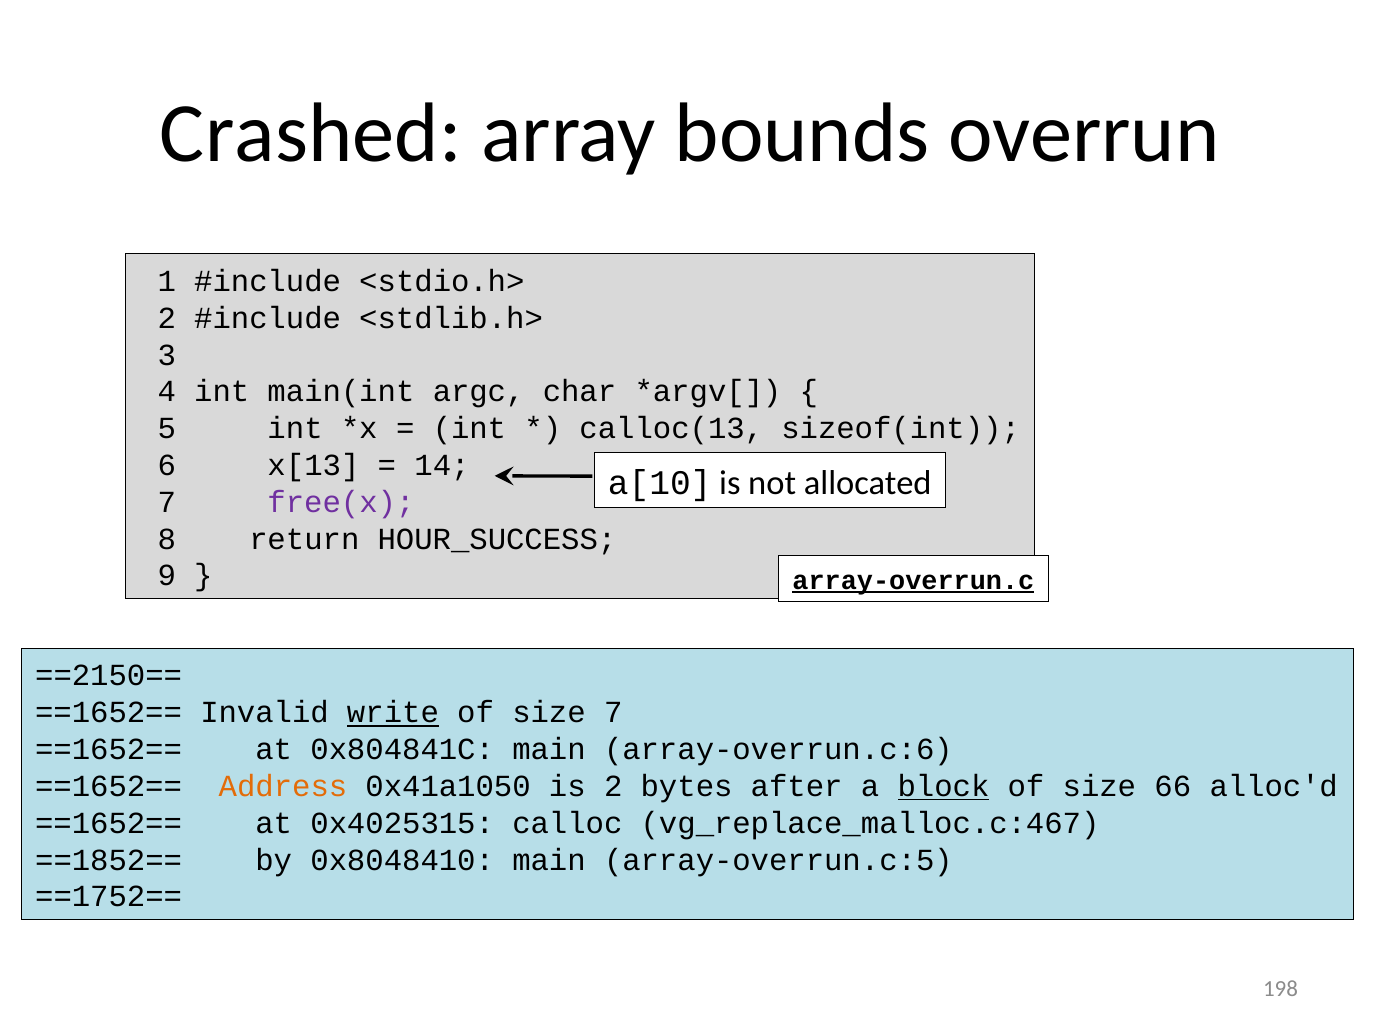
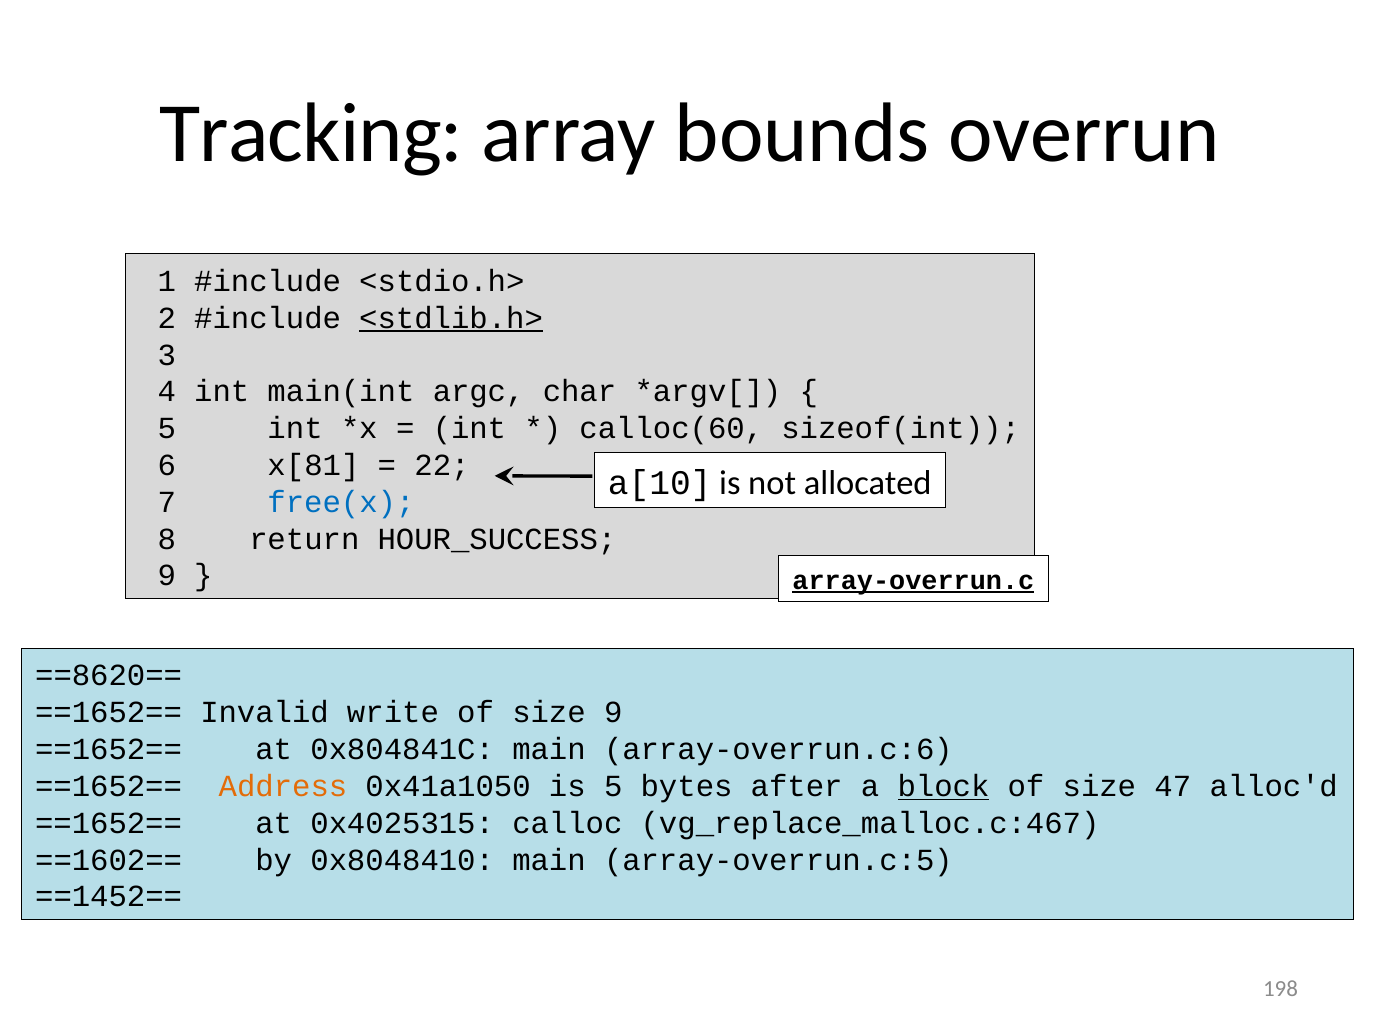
Crashed: Crashed -> Tracking (311, 134)
<stdlib.h> underline: none -> present (451, 318)
calloc(13: calloc(13 -> calloc(60 (671, 428)
x[13: x[13 -> x[81 (313, 465)
14: 14 -> 22 (442, 465)
free(x colour: purple -> blue (341, 502)
==2150==: ==2150== -> ==8620== (109, 676)
write underline: present -> none (393, 713)
size 7: 7 -> 9 (613, 713)
is 2: 2 -> 5 (613, 786)
66: 66 -> 47 (1173, 786)
==1852==: ==1852== -> ==1602== (109, 860)
==1752==: ==1752== -> ==1452== (109, 897)
